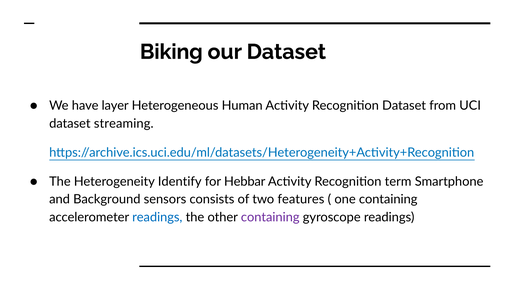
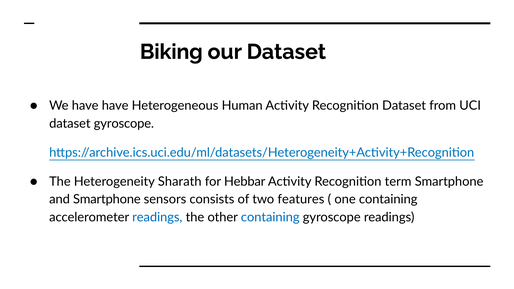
have layer: layer -> have (115, 106)
dataset streaming: streaming -> gyroscope (124, 123)
Identify: Identify -> Sharath (180, 182)
and Background: Background -> Smartphone (107, 199)
containing colour: purple -> blue (270, 217)
